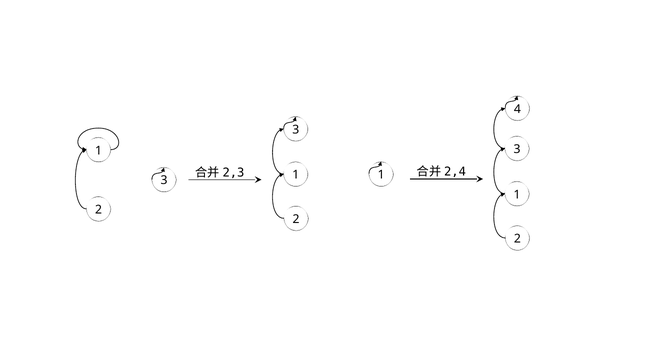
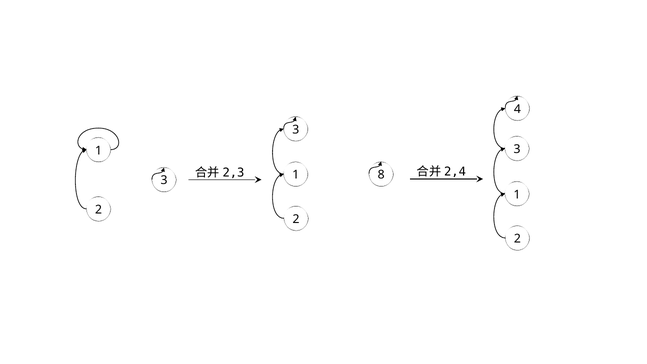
1: 1 -> 8 (381, 175)
